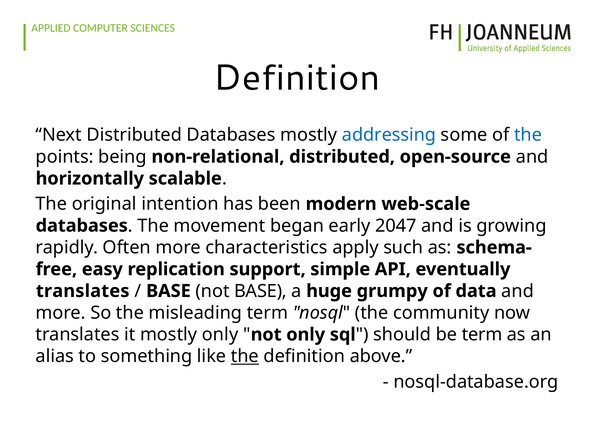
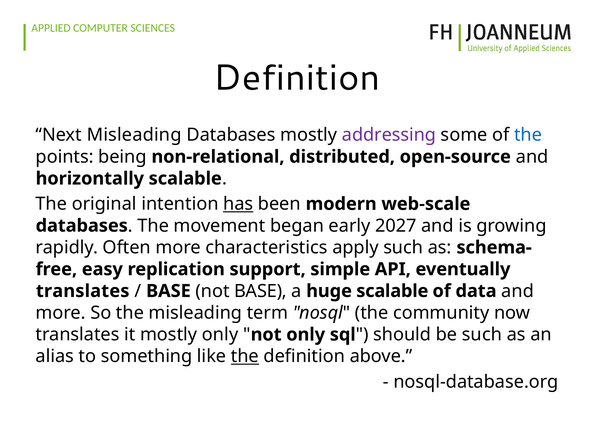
Next Distributed: Distributed -> Misleading (134, 135)
addressing colour: blue -> purple (389, 135)
has underline: none -> present (238, 204)
2047: 2047 -> 2027 (396, 225)
huge grumpy: grumpy -> scalable (392, 291)
be term: term -> such (482, 334)
